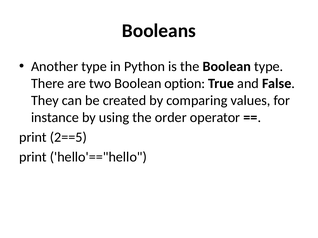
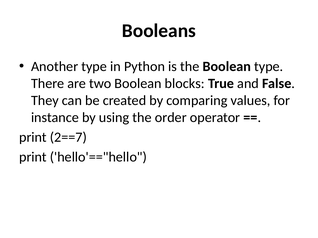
option: option -> blocks (185, 84)
2==5: 2==5 -> 2==7 (68, 137)
